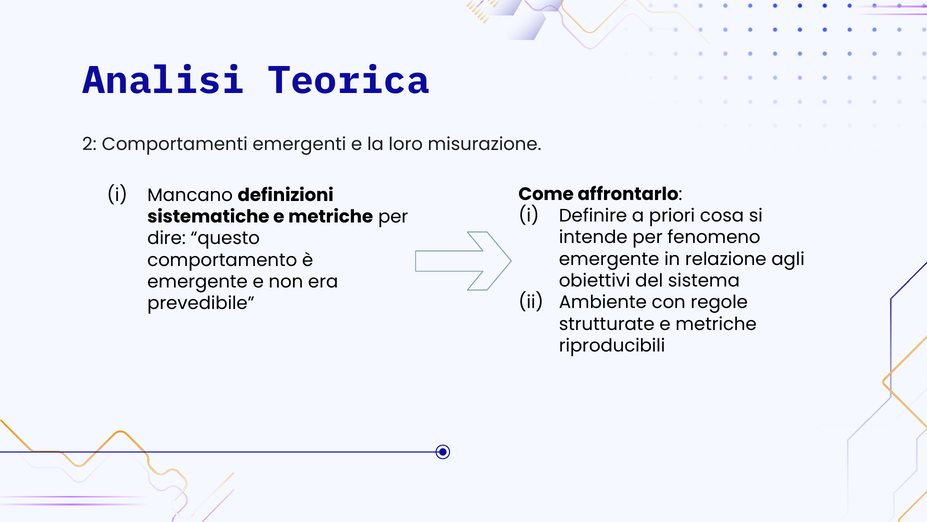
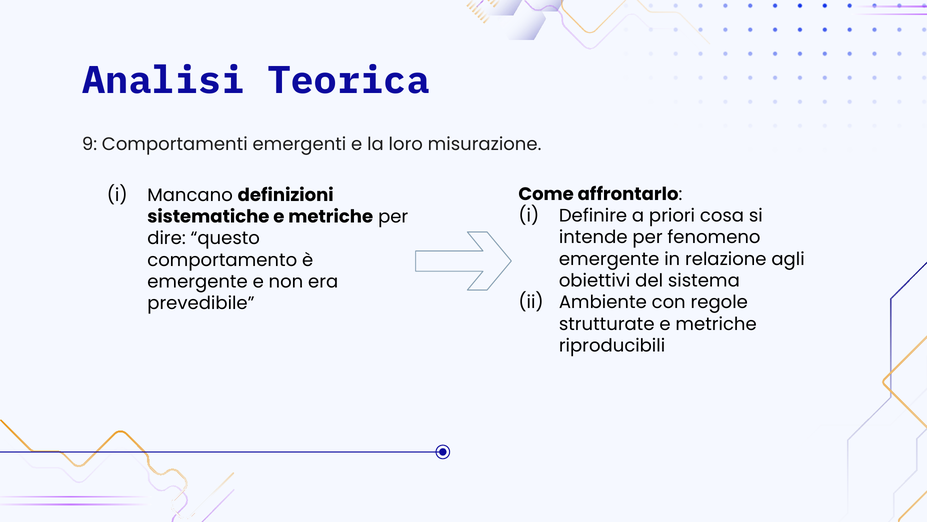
2: 2 -> 9 (90, 144)
